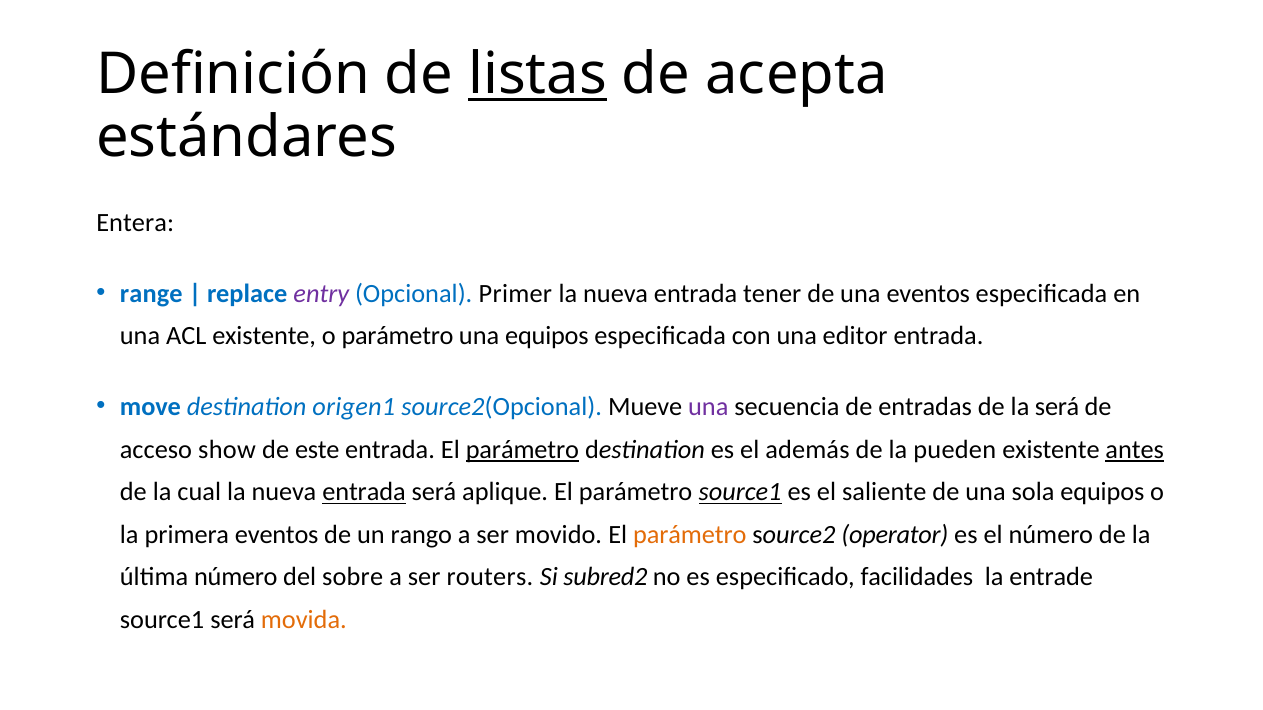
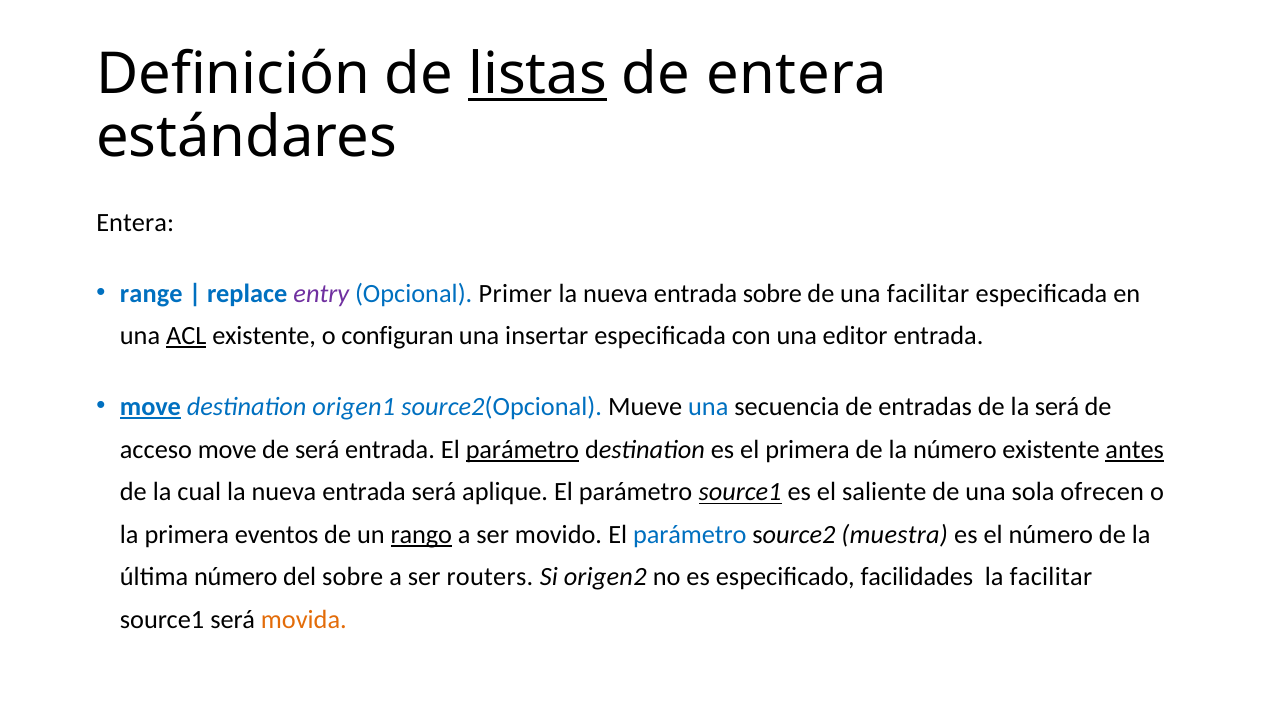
de acepta: acepta -> entera (797, 75)
entrada tener: tener -> sobre (772, 293)
una eventos: eventos -> facilitar (928, 293)
ACL underline: none -> present (186, 336)
o parámetro: parámetro -> configuran (398, 336)
una equipos: equipos -> insertar (547, 336)
move underline: none -> present (150, 407)
una colour: purple -> blue (708, 407)
acceso show: show -> move (227, 450)
de este: este -> será (317, 450)
el además: además -> primera (808, 450)
la pueden: pueden -> número (955, 450)
entrada underline: present -> none (364, 492)
sola equipos: equipos -> ofrecen (1102, 492)
rango underline: none -> present (421, 535)
parámetro colour: orange -> blue (690, 535)
operator: operator -> muestra (895, 535)
subred2: subred2 -> origen2 (605, 578)
la entrade: entrade -> facilitar (1051, 578)
